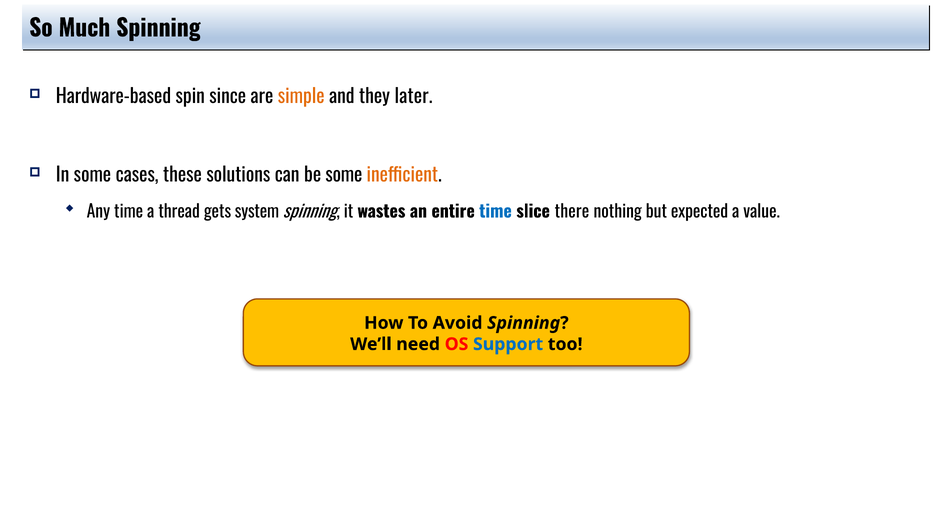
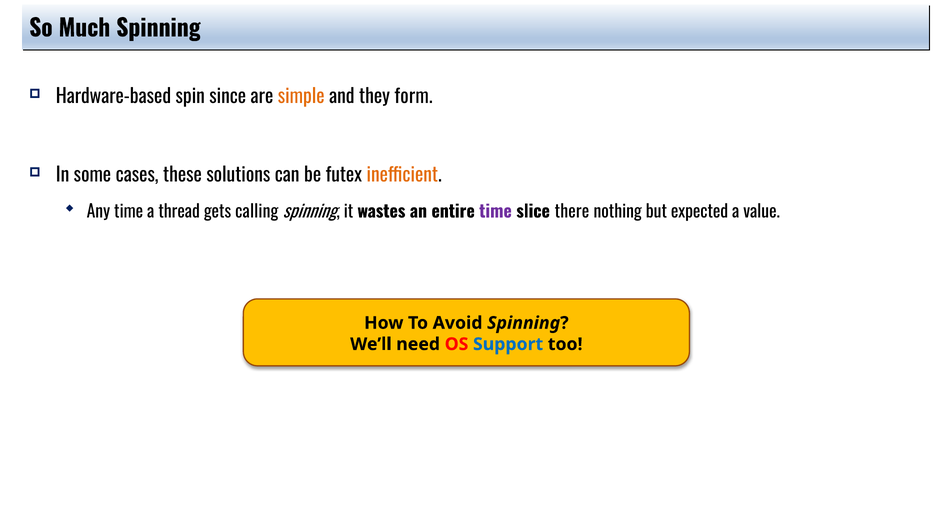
later: later -> form (414, 97)
be some: some -> futex (344, 175)
system: system -> calling (257, 212)
time colour: blue -> purple (495, 212)
